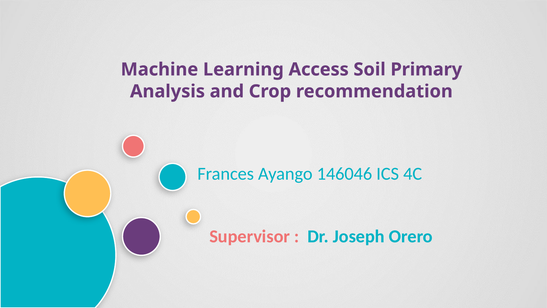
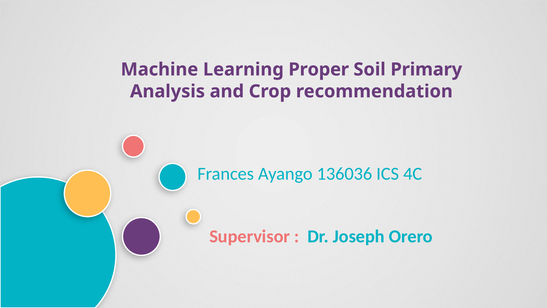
Access: Access -> Proper (319, 69)
146046: 146046 -> 136036 (344, 174)
